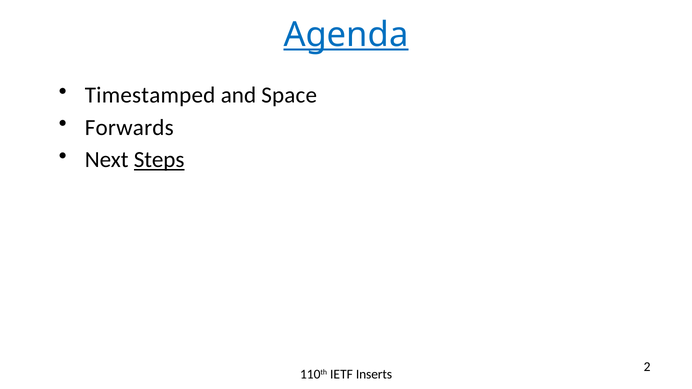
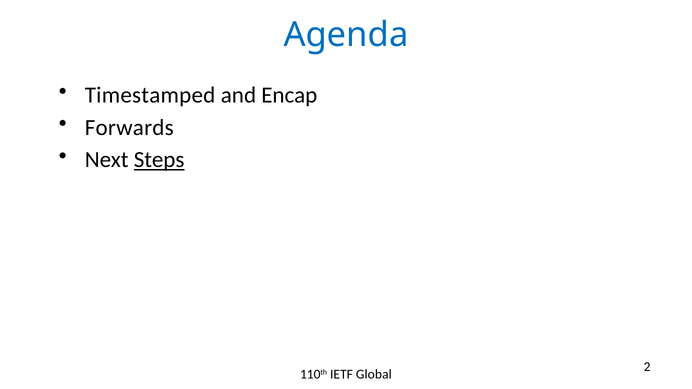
Agenda underline: present -> none (346, 35)
Space: Space -> Encap (289, 95)
Inserts: Inserts -> Global (374, 375)
